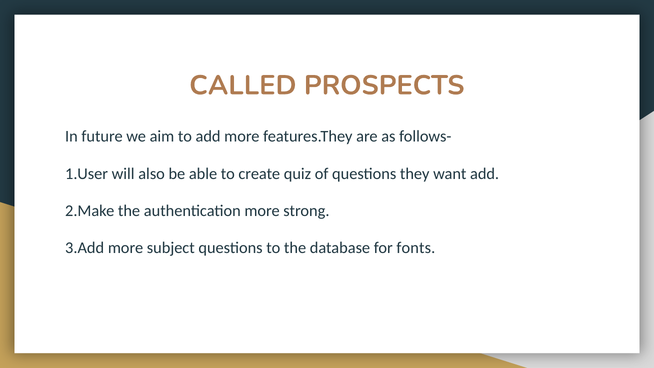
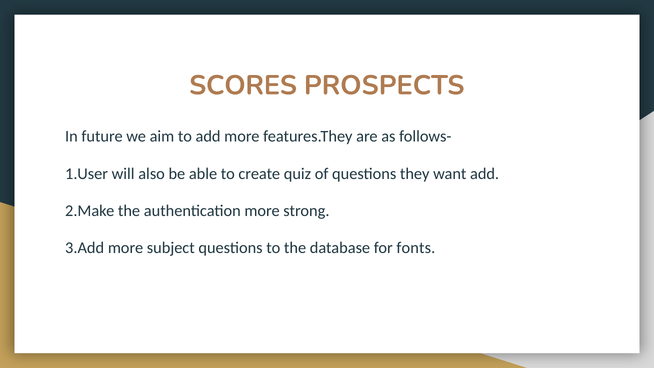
CALLED: CALLED -> SCORES (243, 85)
